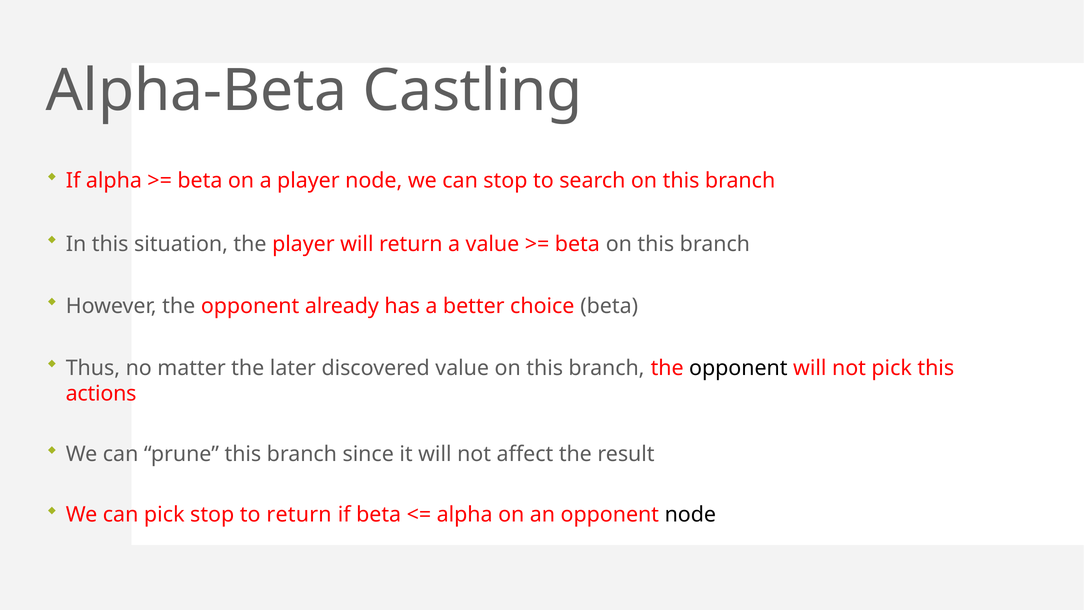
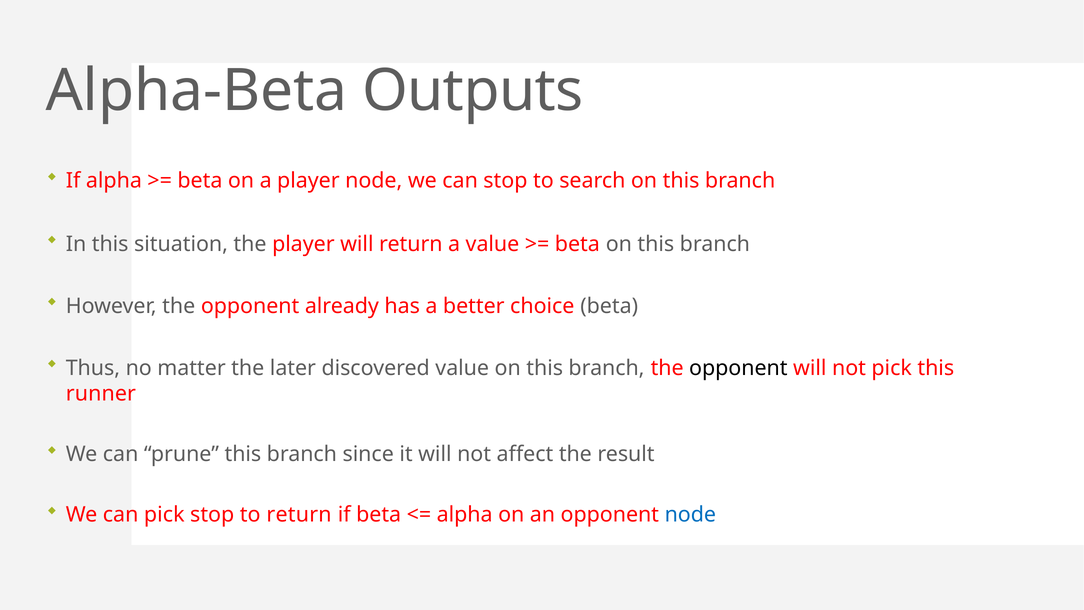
Castling: Castling -> Outputs (473, 91)
actions: actions -> runner (101, 394)
node colour: black -> blue (690, 515)
